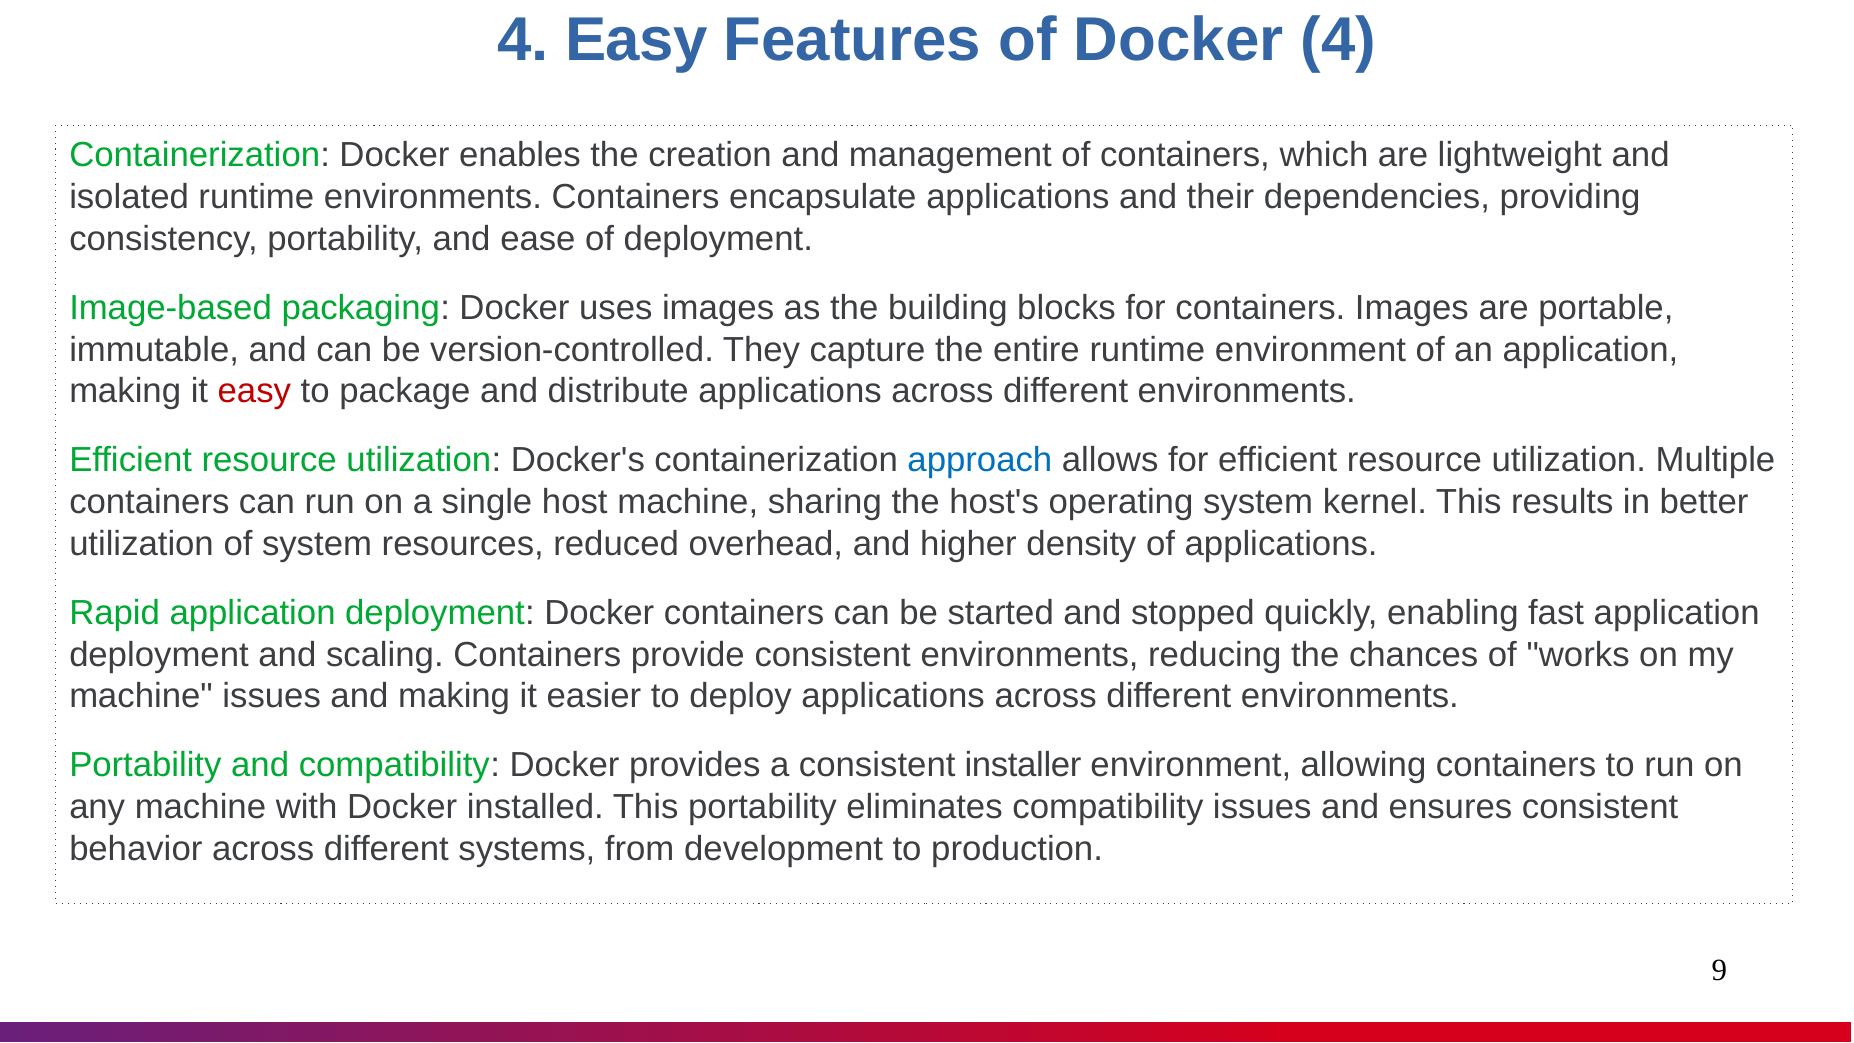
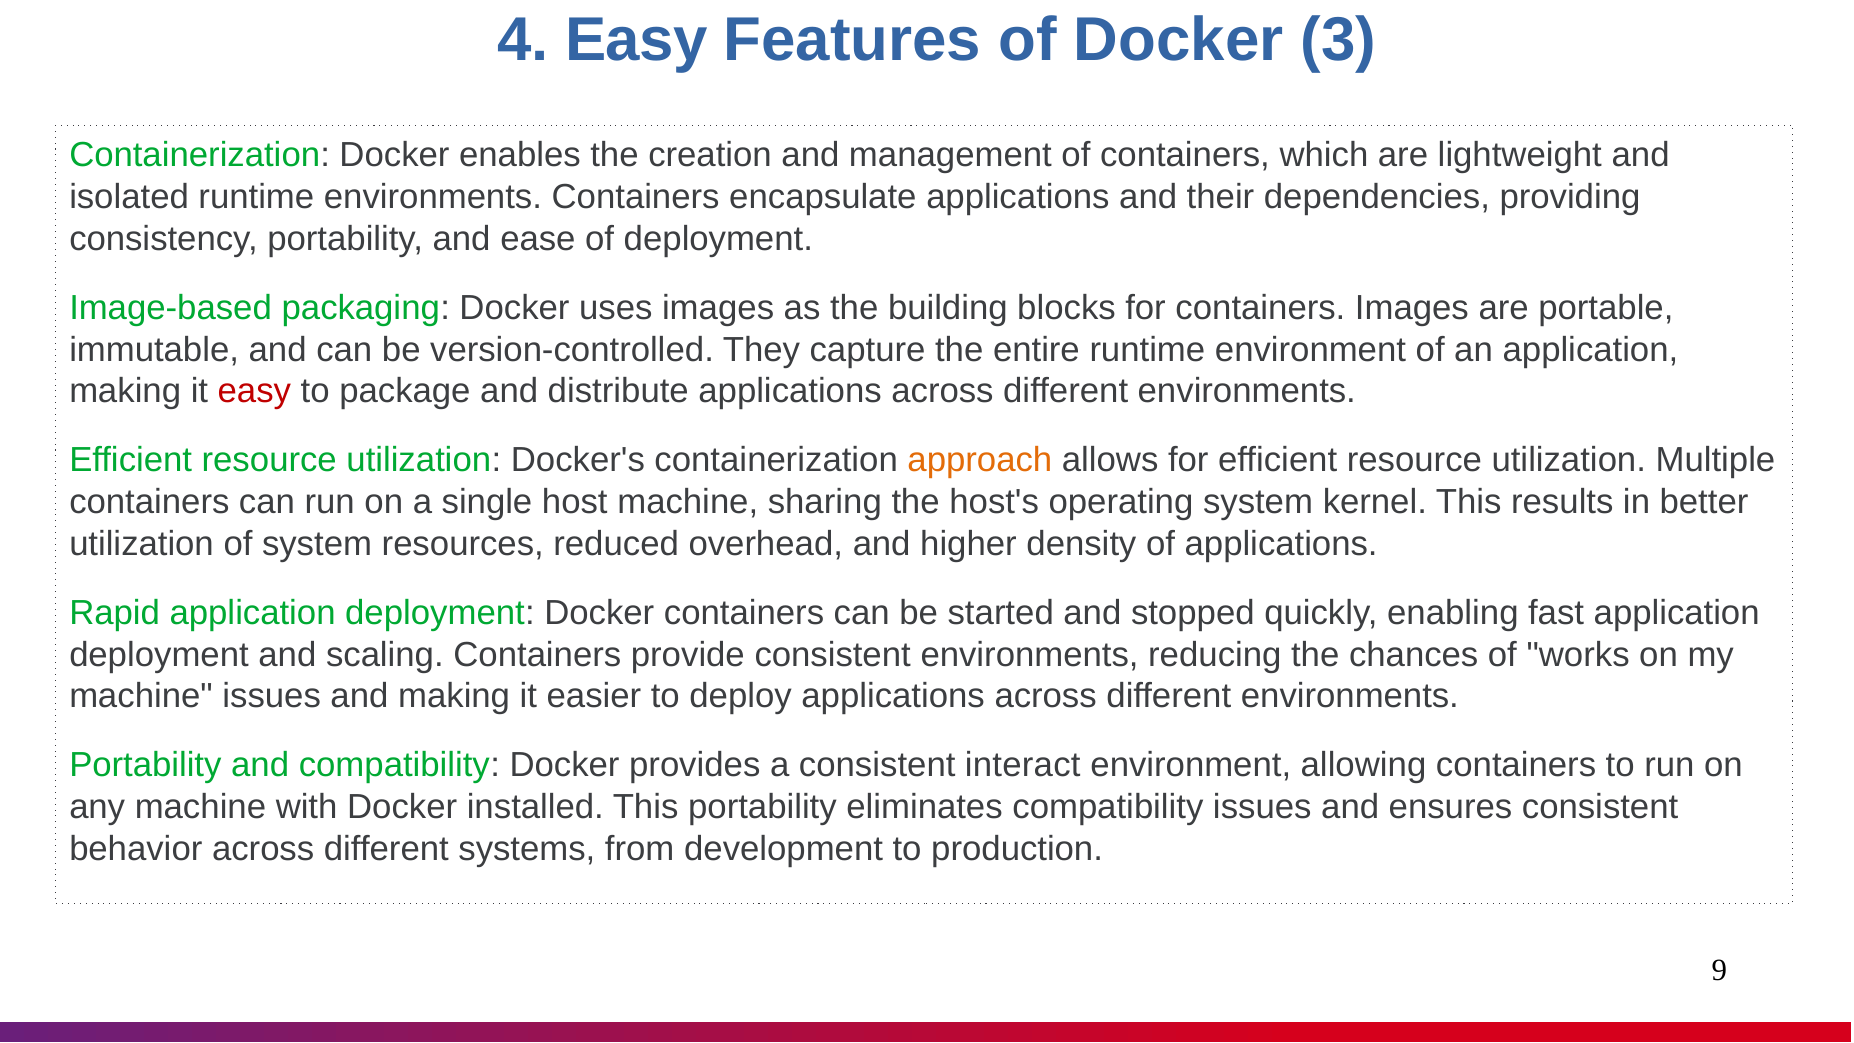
Docker 4: 4 -> 3 (1339, 40)
approach colour: blue -> orange (980, 460)
installer: installer -> interact (1023, 765)
